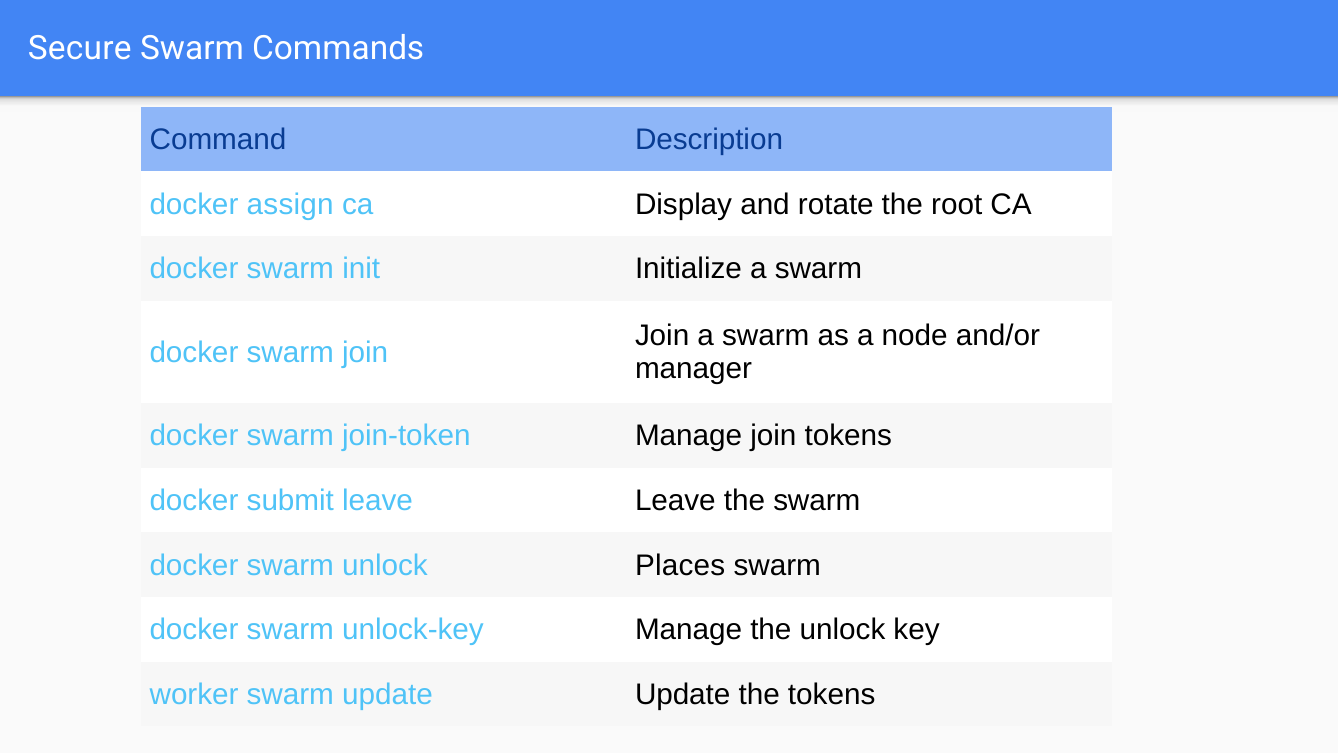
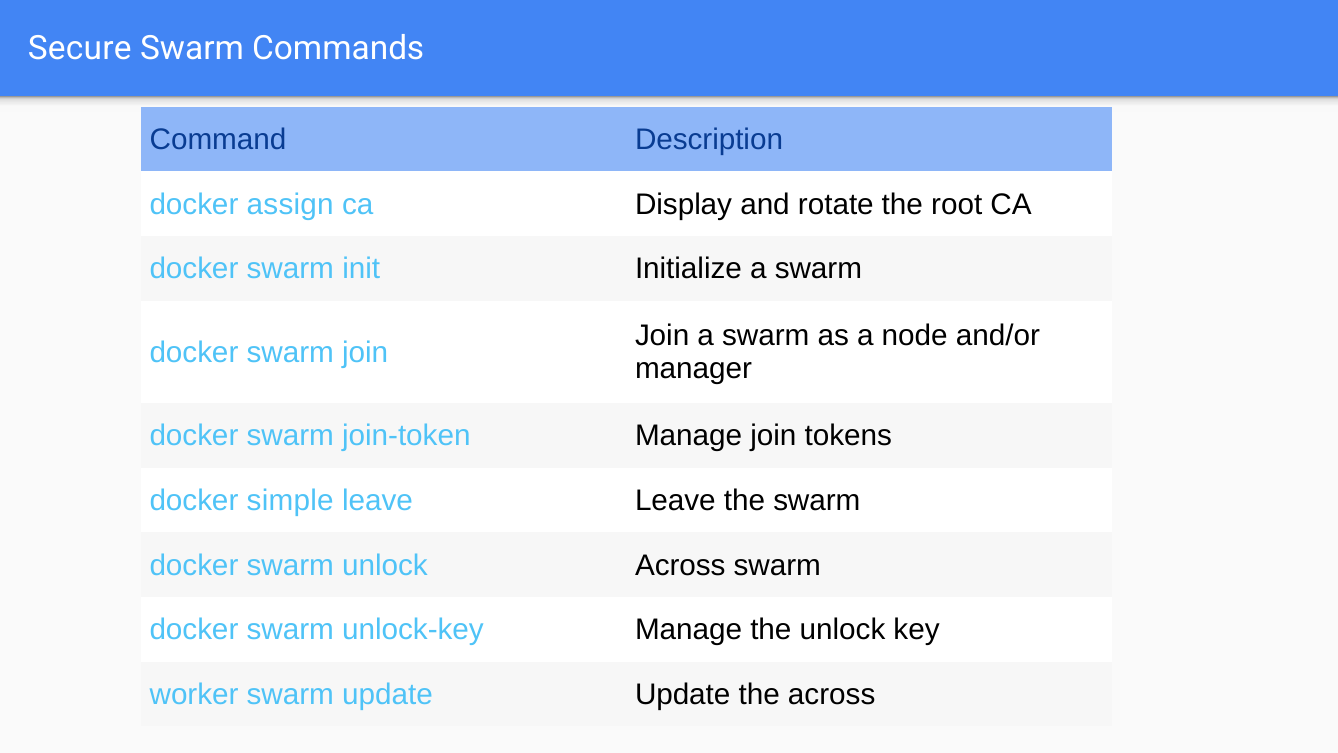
submit: submit -> simple (290, 500)
unlock Places: Places -> Across (680, 565)
the tokens: tokens -> across (832, 694)
